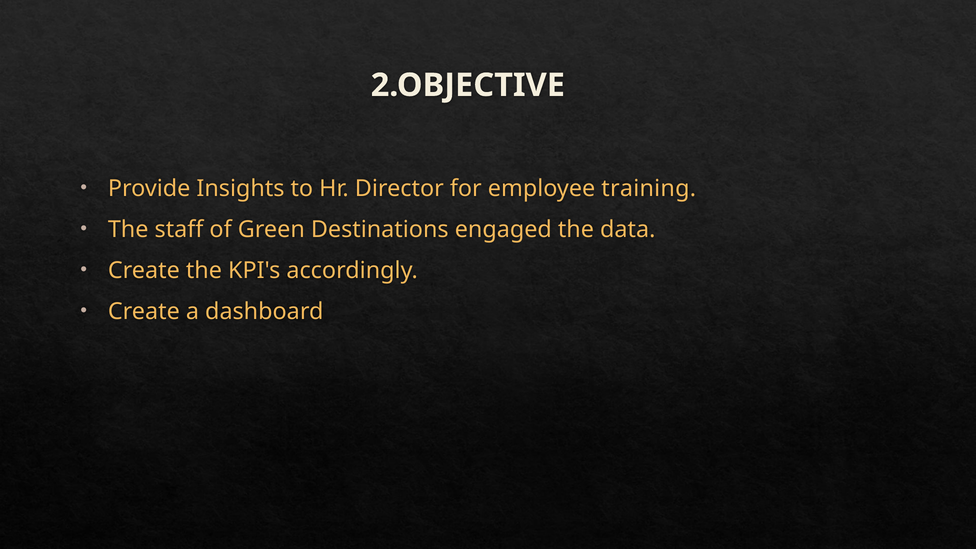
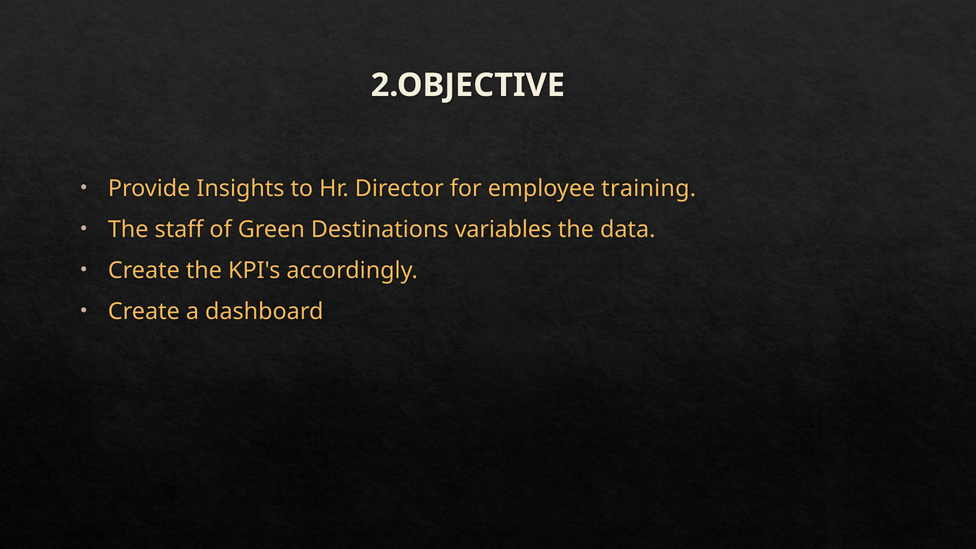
engaged: engaged -> variables (503, 229)
